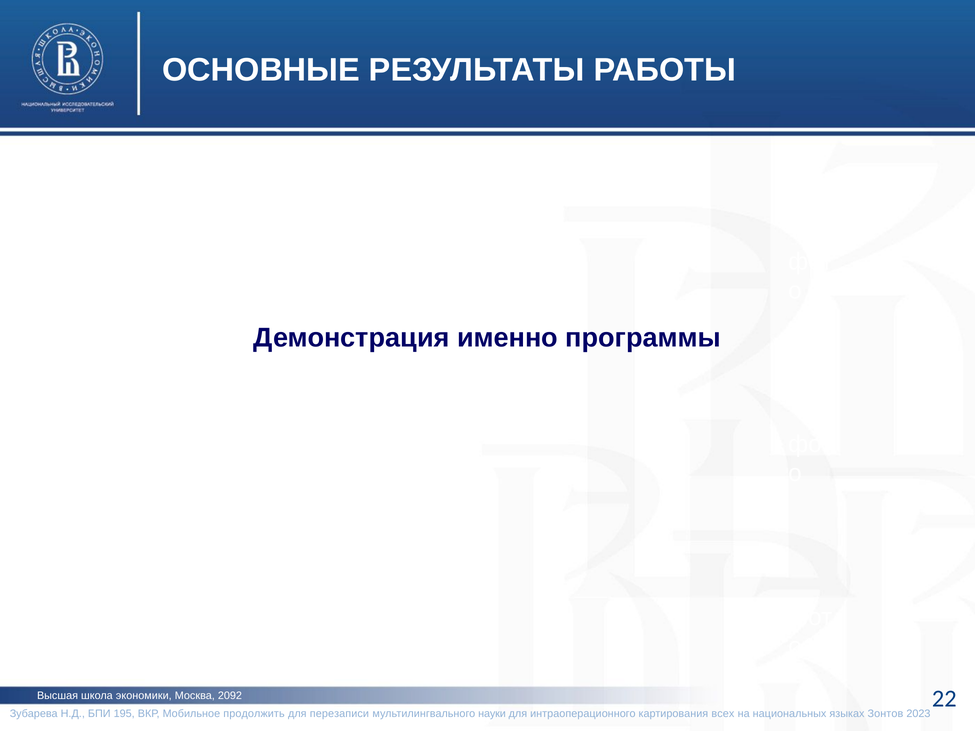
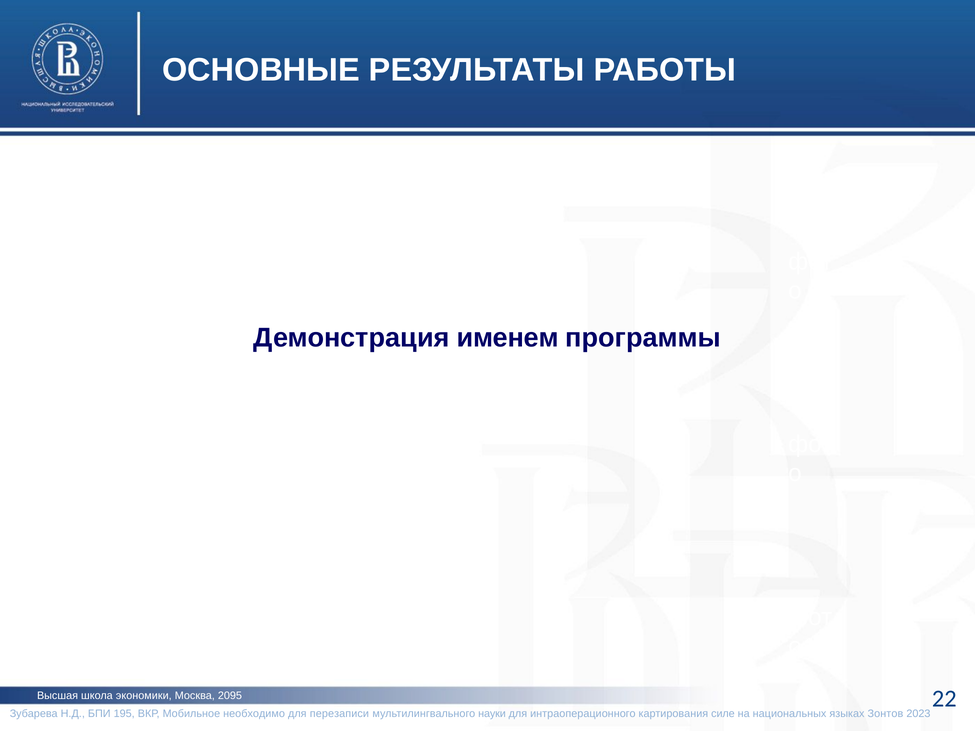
именно: именно -> именем (508, 338)
2092: 2092 -> 2095 (230, 696)
продолжить: продолжить -> необходимо (254, 714)
всех: всех -> силе (723, 714)
